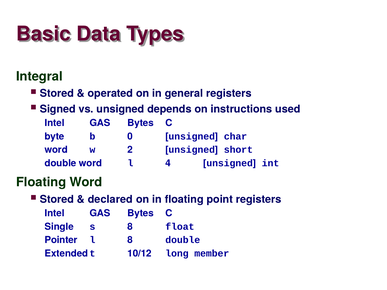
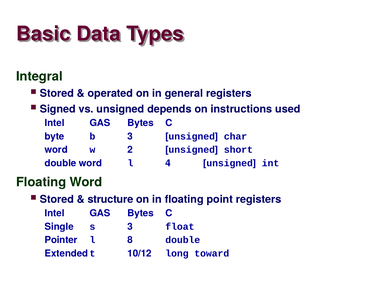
b 0: 0 -> 3 (130, 136)
declared: declared -> structure (110, 199)
s 8: 8 -> 3 (130, 227)
member: member -> toward (212, 254)
